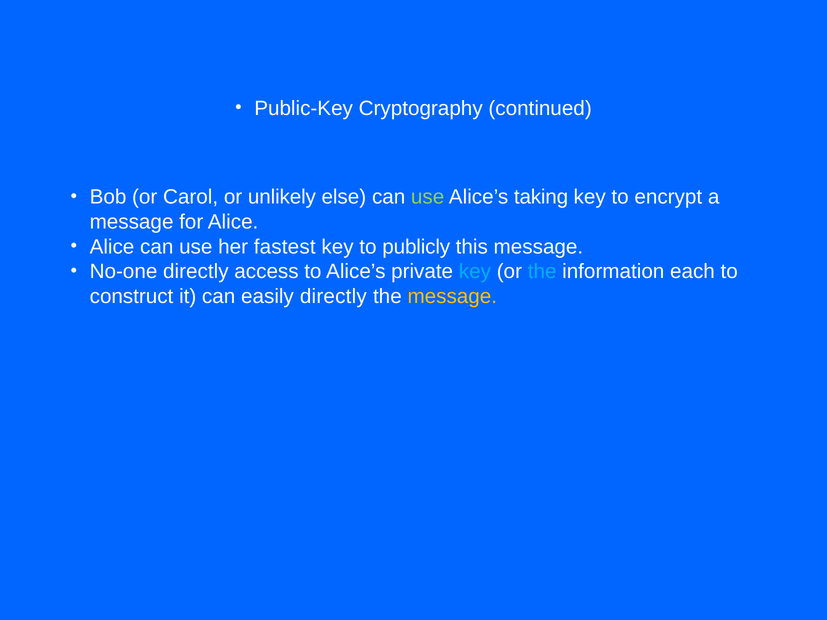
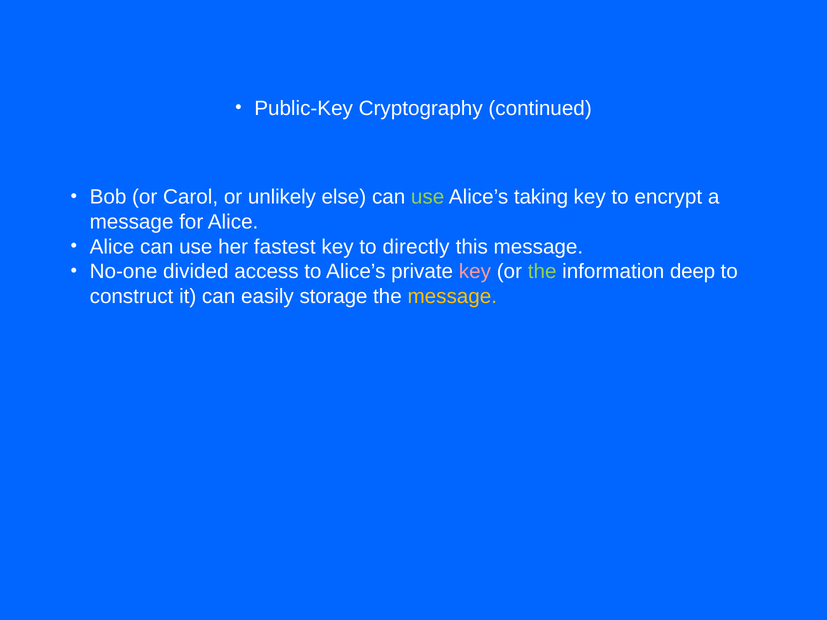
publicly: publicly -> directly (416, 247)
No-one directly: directly -> divided (196, 272)
key colour: light blue -> pink (475, 272)
the colour: light blue -> light green (542, 272)
each: each -> deep (693, 272)
easily directly: directly -> storage (334, 296)
